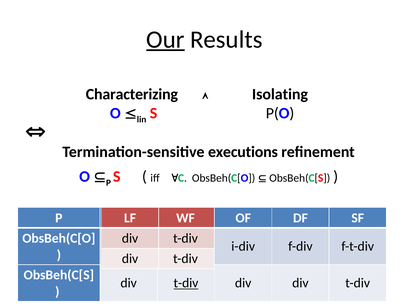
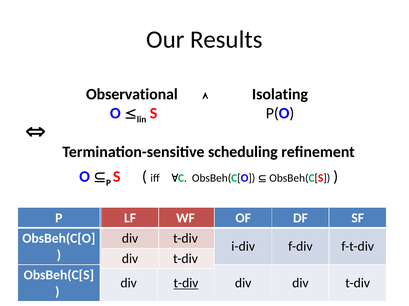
Our underline: present -> none (165, 40)
Characterizing: Characterizing -> Observational (132, 94)
executions: executions -> scheduling (243, 152)
